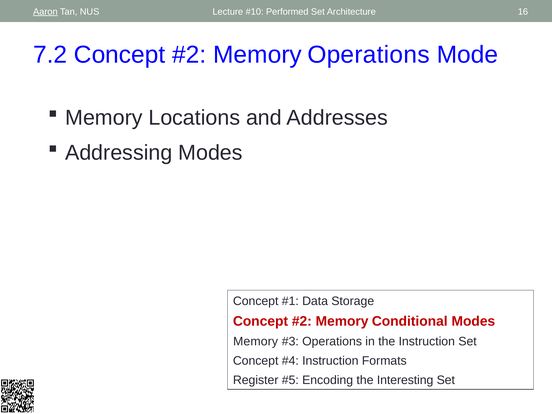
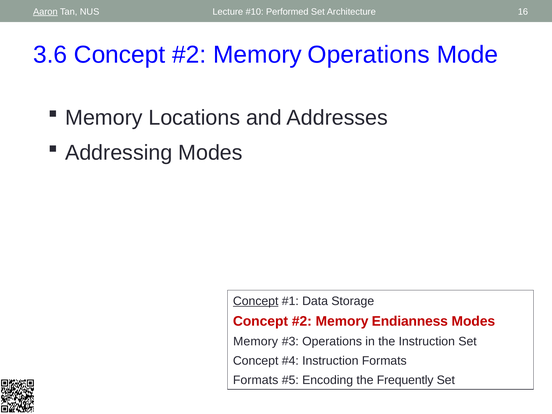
7.2: 7.2 -> 3.6 (50, 55)
Concept underline: none -> present (256, 301)
Conditional: Conditional -> Endianness (410, 321)
Register: Register -> Formats (256, 380)
Interesting: Interesting -> Frequently (405, 380)
